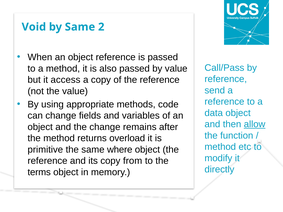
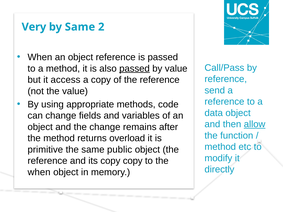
Void: Void -> Very (34, 27)
passed underline: none -> present (135, 69)
where: where -> public (120, 150)
copy from: from -> copy (133, 161)
terms: terms -> when (39, 172)
